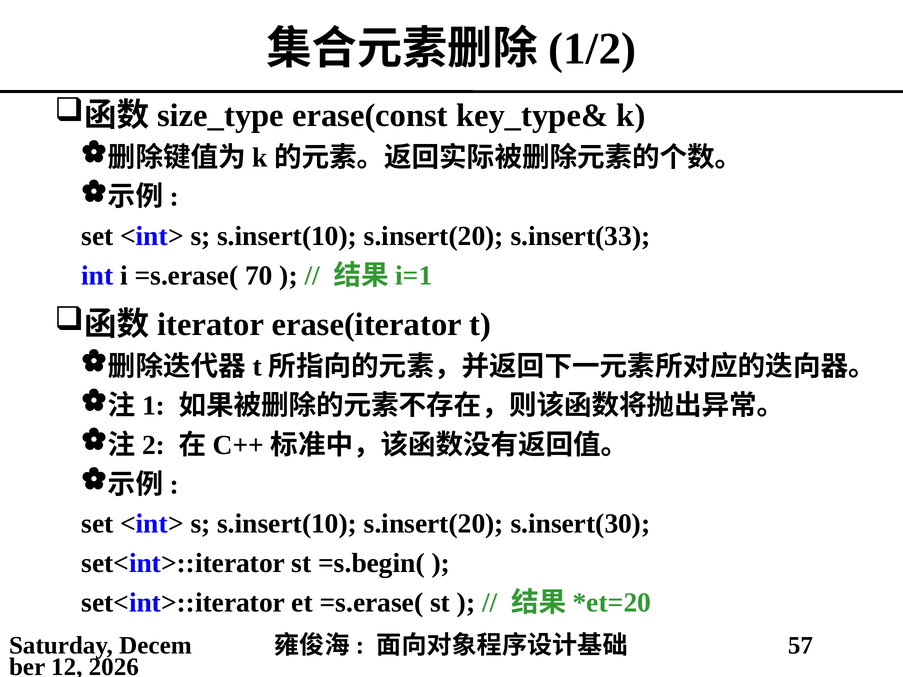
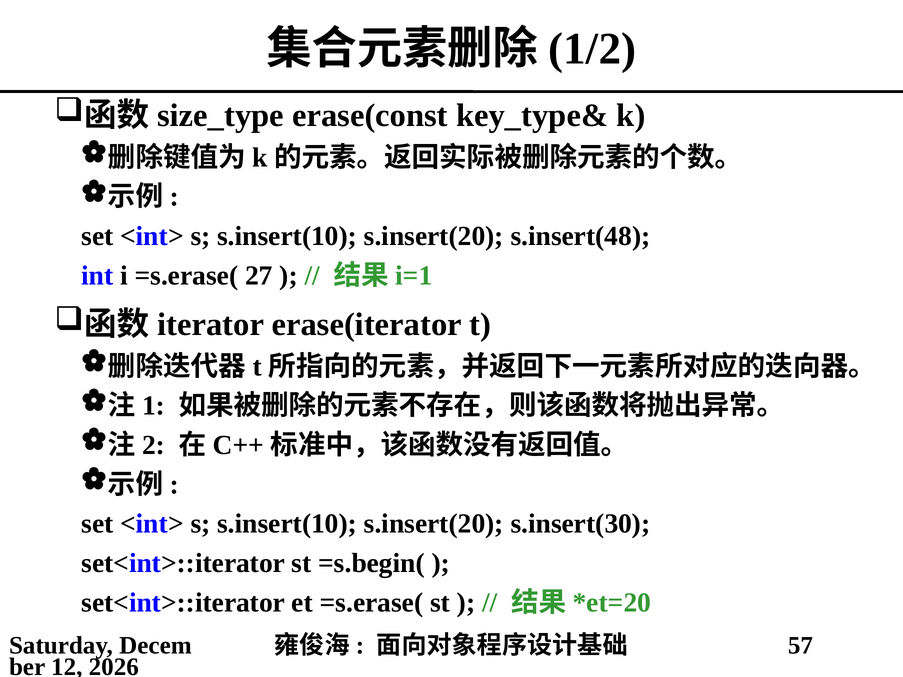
s.insert(33: s.insert(33 -> s.insert(48 (580, 236)
70: 70 -> 27 (259, 276)
